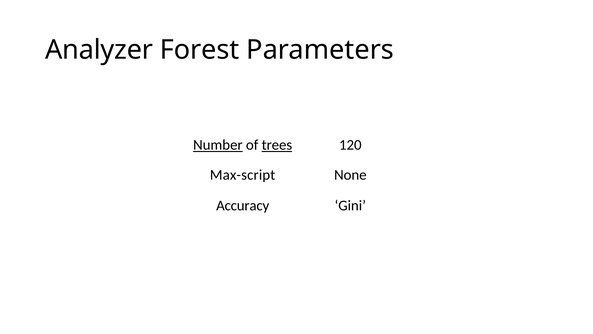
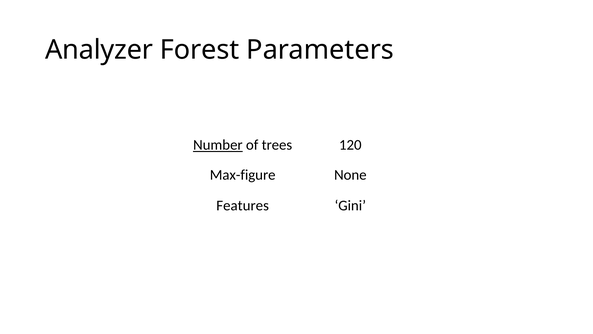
trees underline: present -> none (277, 145)
Max-script: Max-script -> Max-figure (243, 175)
Accuracy: Accuracy -> Features (243, 205)
